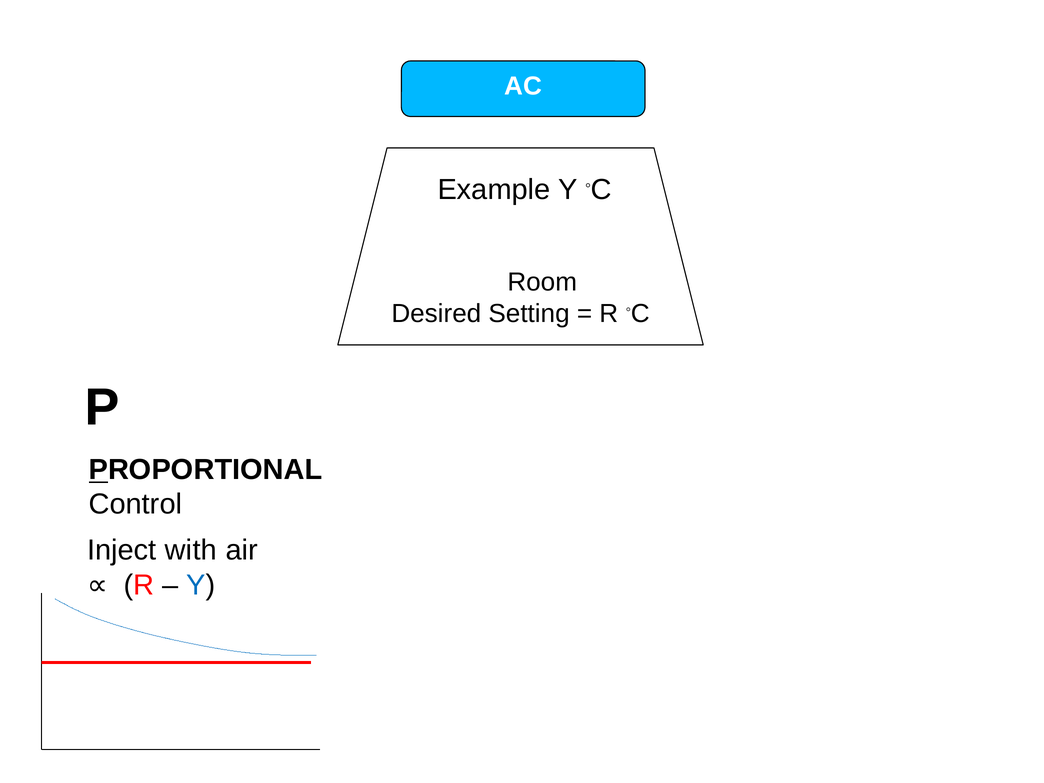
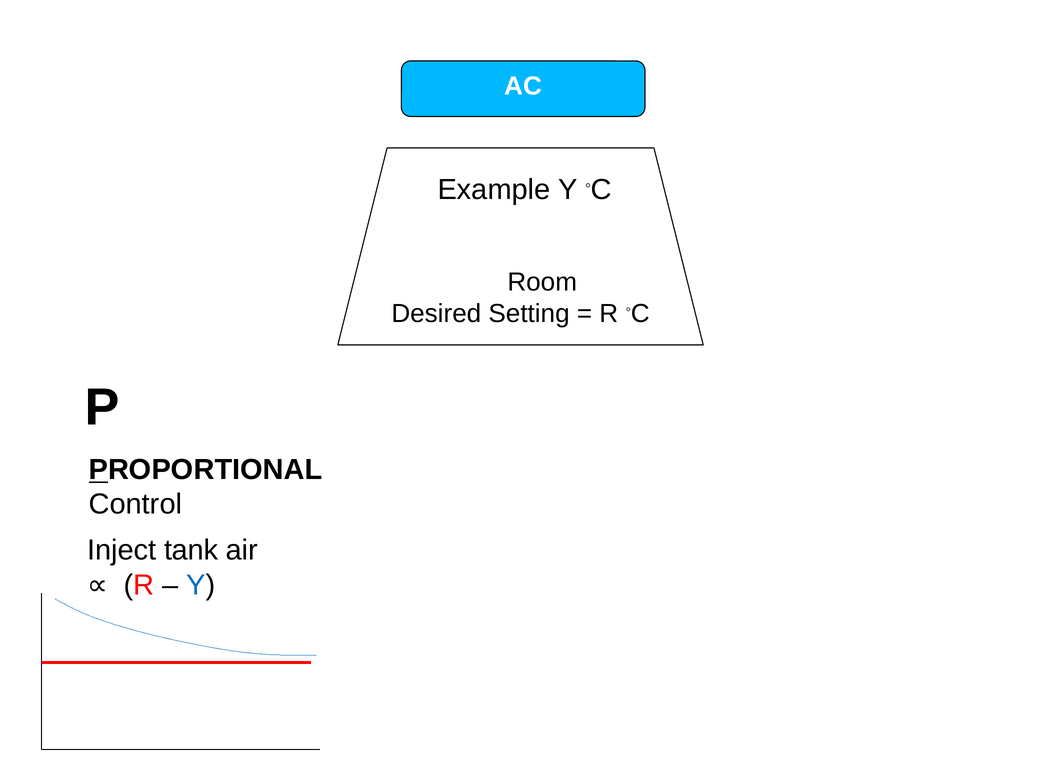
with: with -> tank (191, 550)
